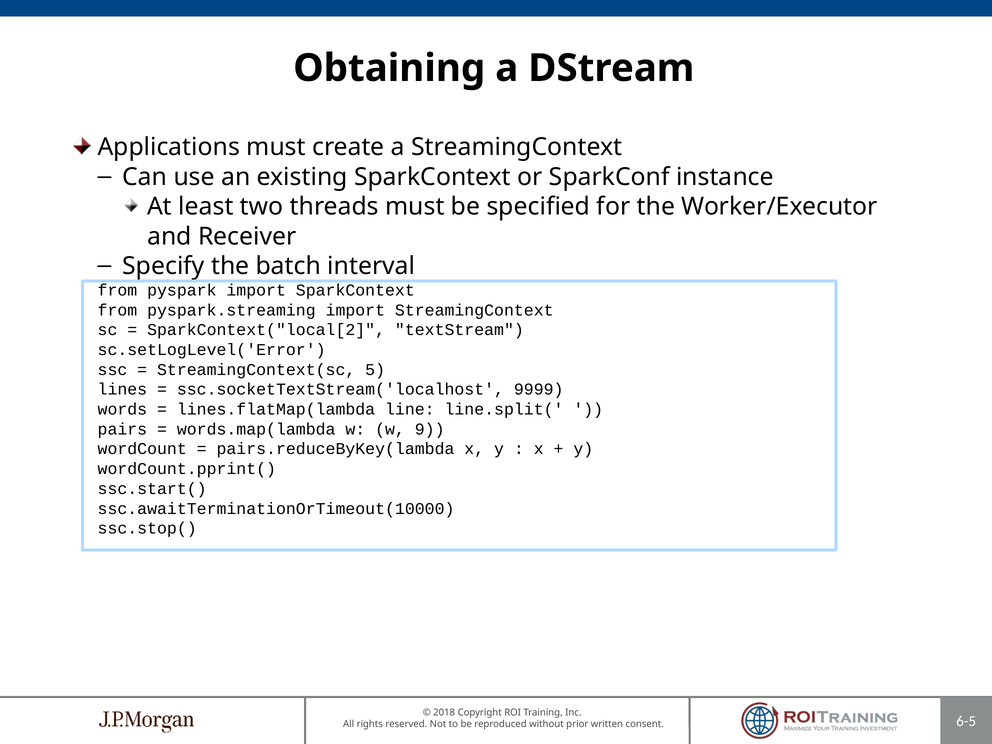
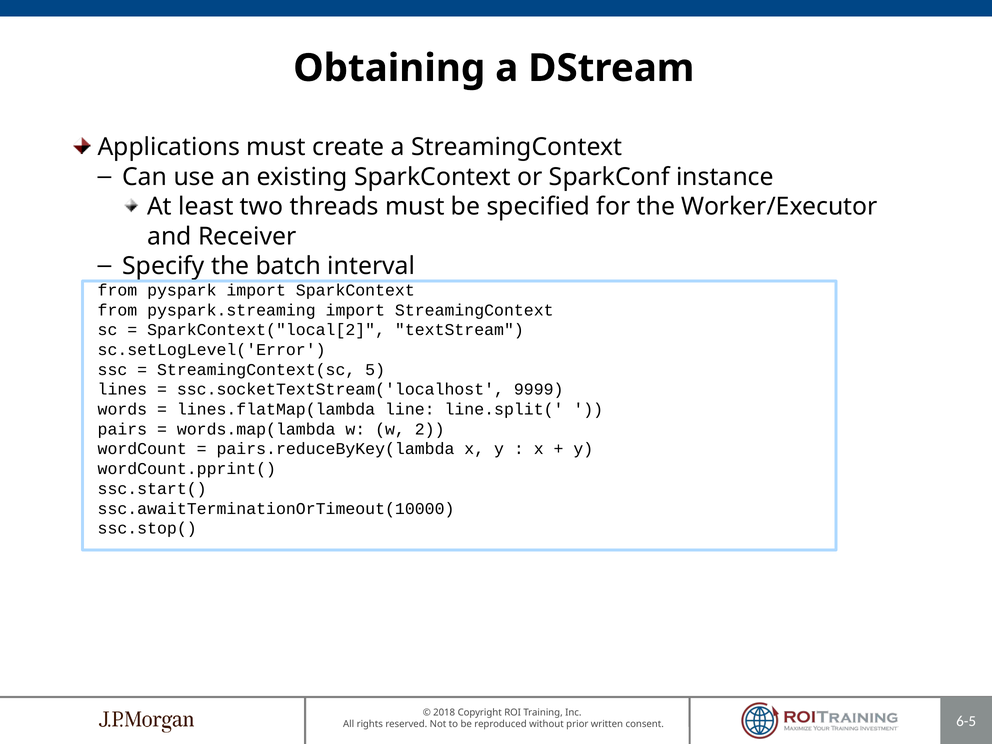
9: 9 -> 2 (430, 429)
